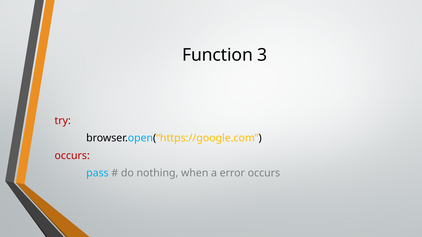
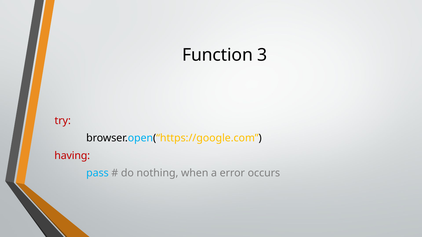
occurs: occurs -> having (72, 156)
